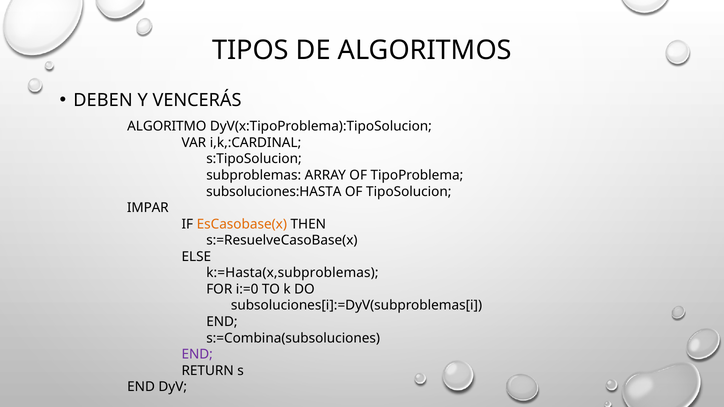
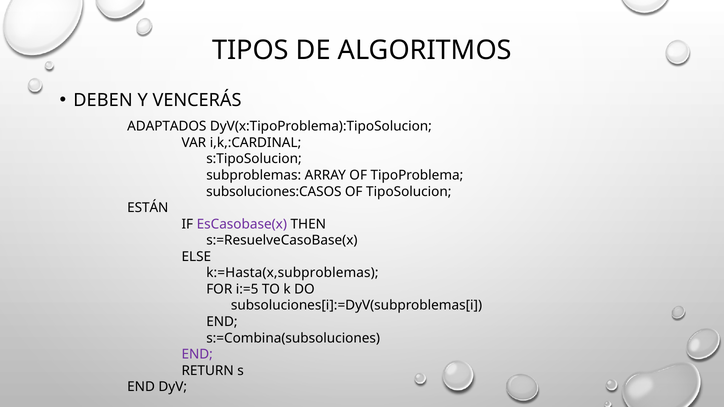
ALGORITMO: ALGORITMO -> ADAPTADOS (167, 127)
subsoluciones:HASTA: subsoluciones:HASTA -> subsoluciones:CASOS (274, 192)
IMPAR: IMPAR -> ESTÁN (148, 208)
EsCasobase(x colour: orange -> purple (242, 224)
i:=0: i:=0 -> i:=5 (247, 289)
